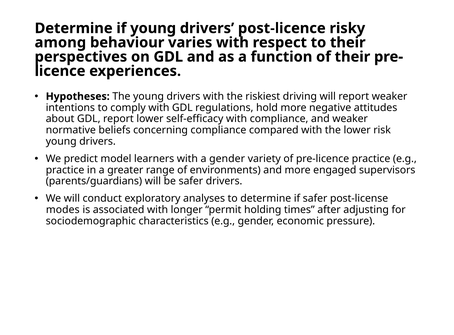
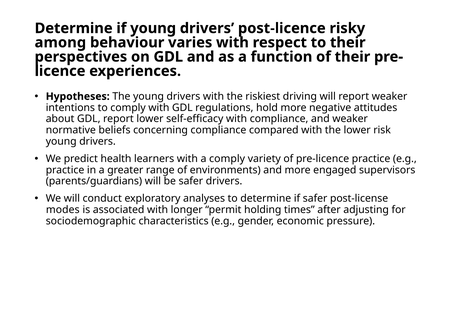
model: model -> health (116, 159)
a gender: gender -> comply (227, 159)
